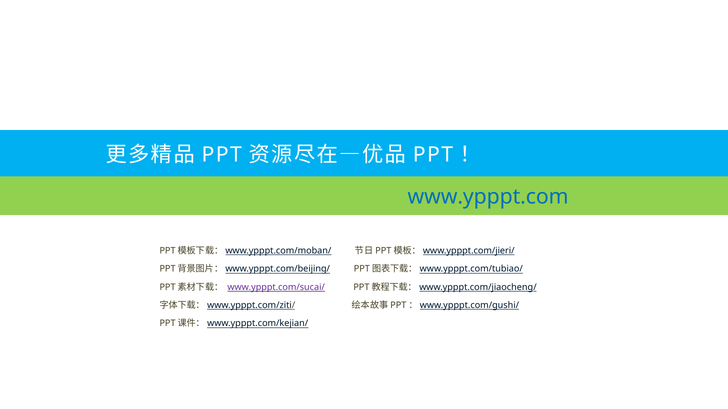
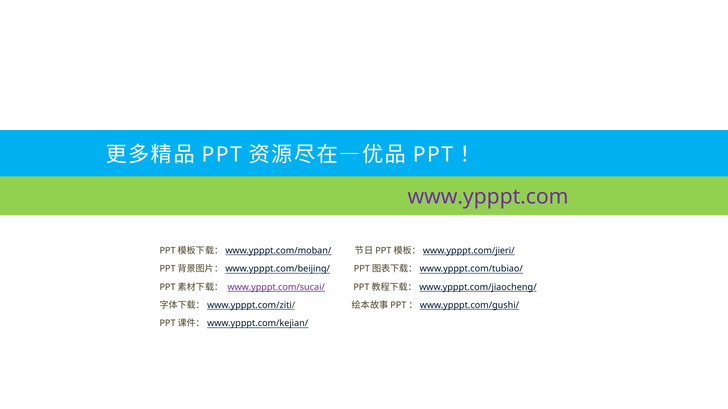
www.ypppt.com colour: blue -> purple (488, 197)
